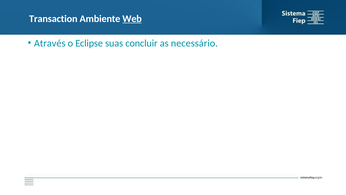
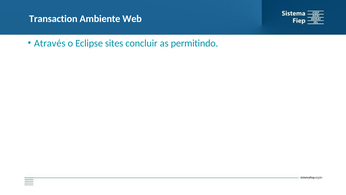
Web underline: present -> none (132, 19)
suas: suas -> sites (114, 43)
necessário: necessário -> permitindo (194, 43)
